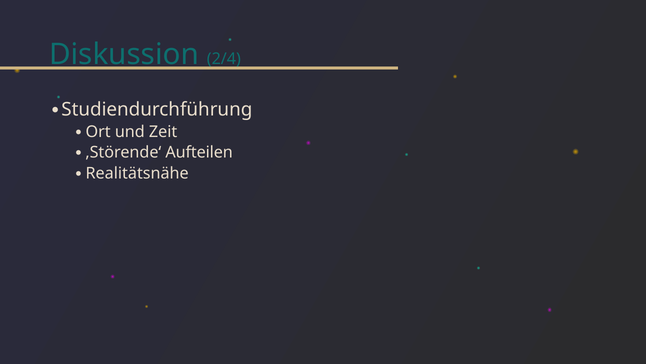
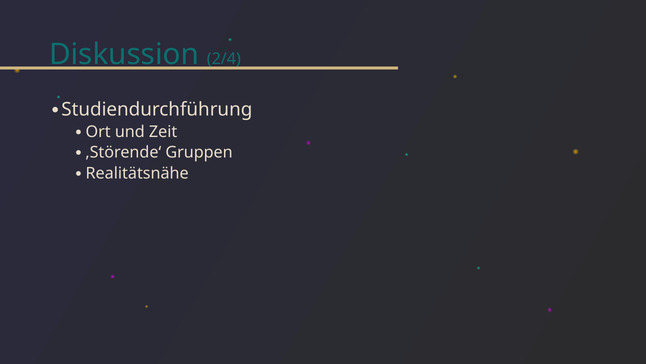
Aufteilen: Aufteilen -> Gruppen (199, 152)
